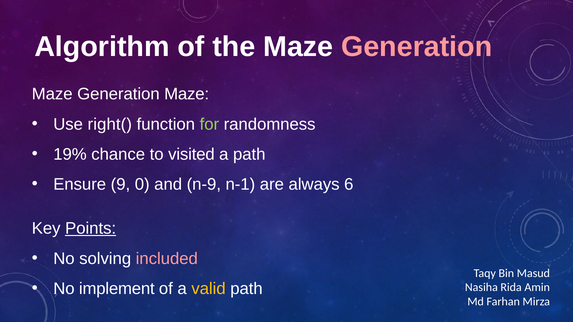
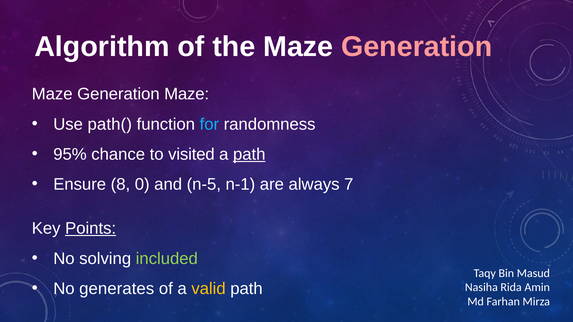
right(: right( -> path( (110, 124)
for colour: light green -> light blue (209, 124)
19%: 19% -> 95% (70, 154)
path underline: none -> present (249, 154)
9: 9 -> 8 (120, 184)
n-9: n-9 -> n-5 (204, 184)
6: 6 -> 7 (349, 184)
included colour: pink -> light green (167, 259)
implement: implement -> generates (117, 289)
